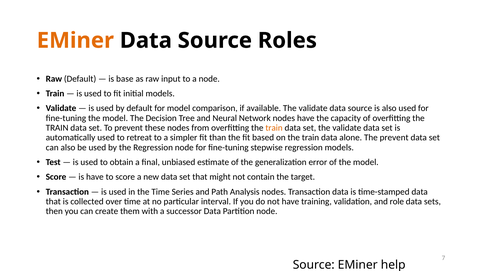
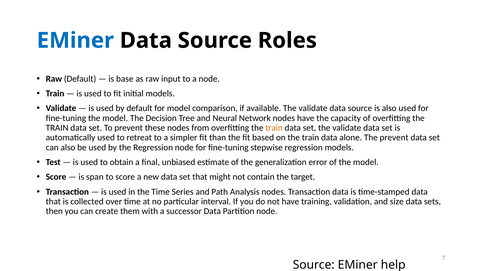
EMiner colour: orange -> blue (75, 40)
is have: have -> span (95, 177)
role: role -> size (397, 202)
